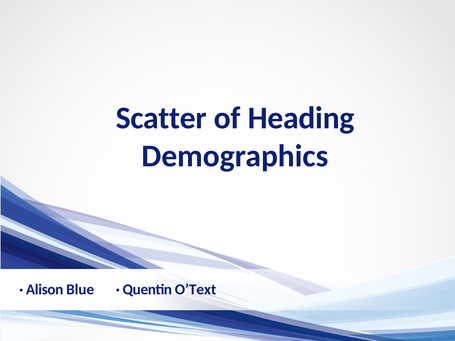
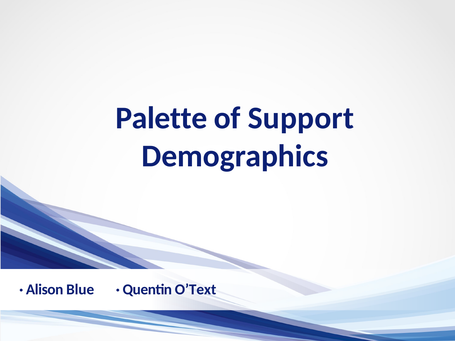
Scatter: Scatter -> Palette (161, 118)
Heading: Heading -> Support (301, 118)
